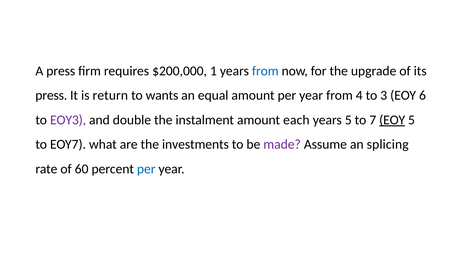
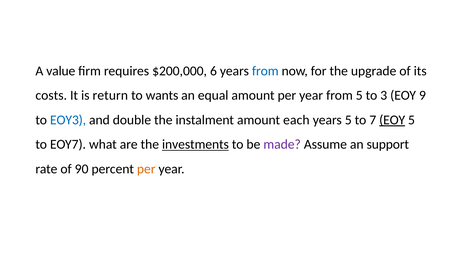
A press: press -> value (61, 71)
1: 1 -> 6 (213, 71)
press: press -> costs (51, 95)
from 4: 4 -> 5 (359, 95)
6: 6 -> 9 (422, 95)
EOY3 colour: purple -> blue (68, 120)
investments underline: none -> present (195, 144)
splicing: splicing -> support (388, 144)
60: 60 -> 90 (82, 169)
per colour: blue -> orange (146, 169)
